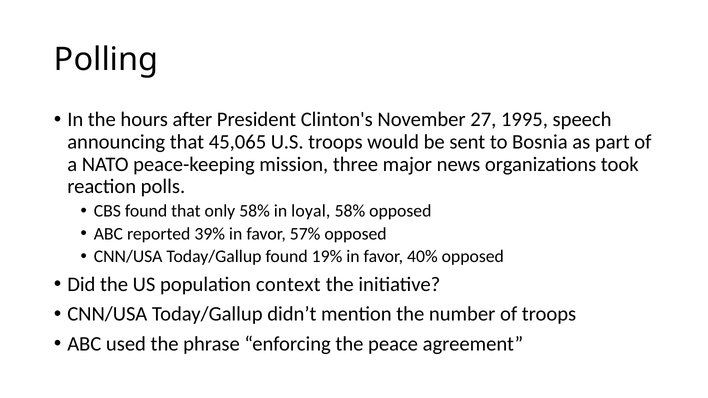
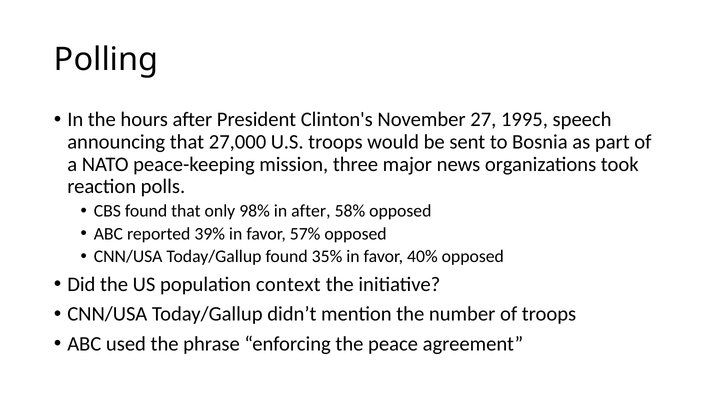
45,065: 45,065 -> 27,000 (238, 142)
only 58%: 58% -> 98% (255, 211)
in loyal: loyal -> after (311, 211)
19%: 19% -> 35% (327, 257)
